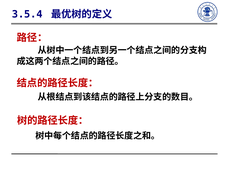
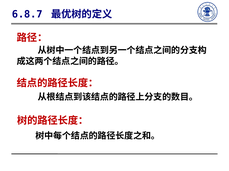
3.5.4: 3.5.4 -> 6.8.7 (27, 14)
